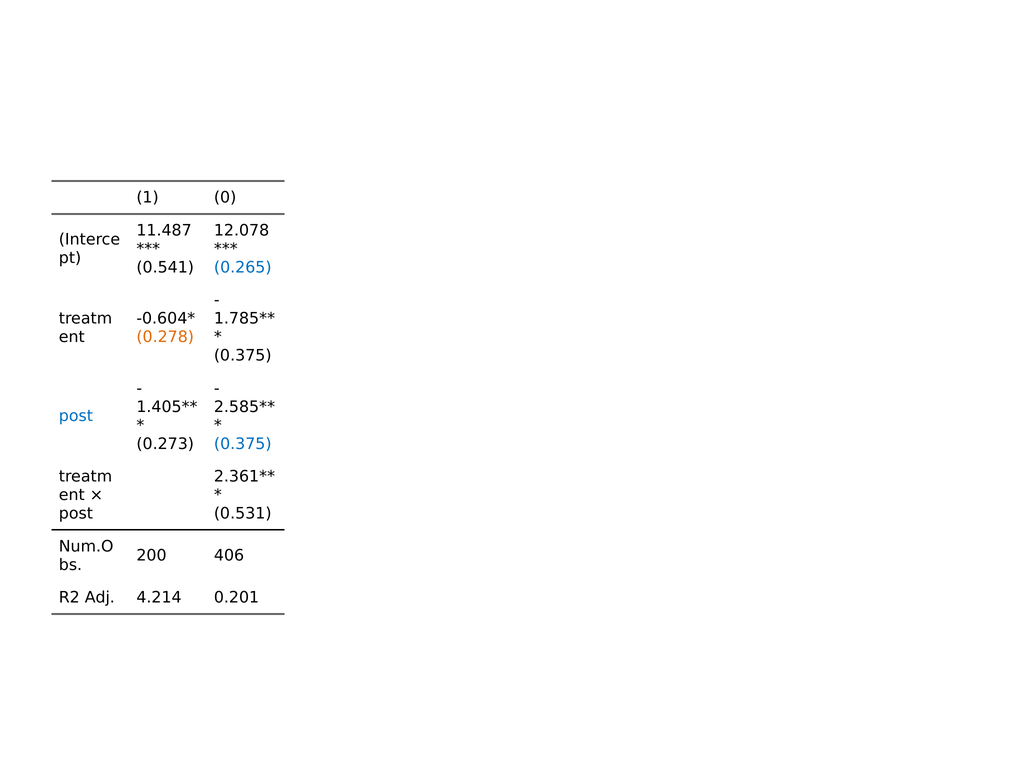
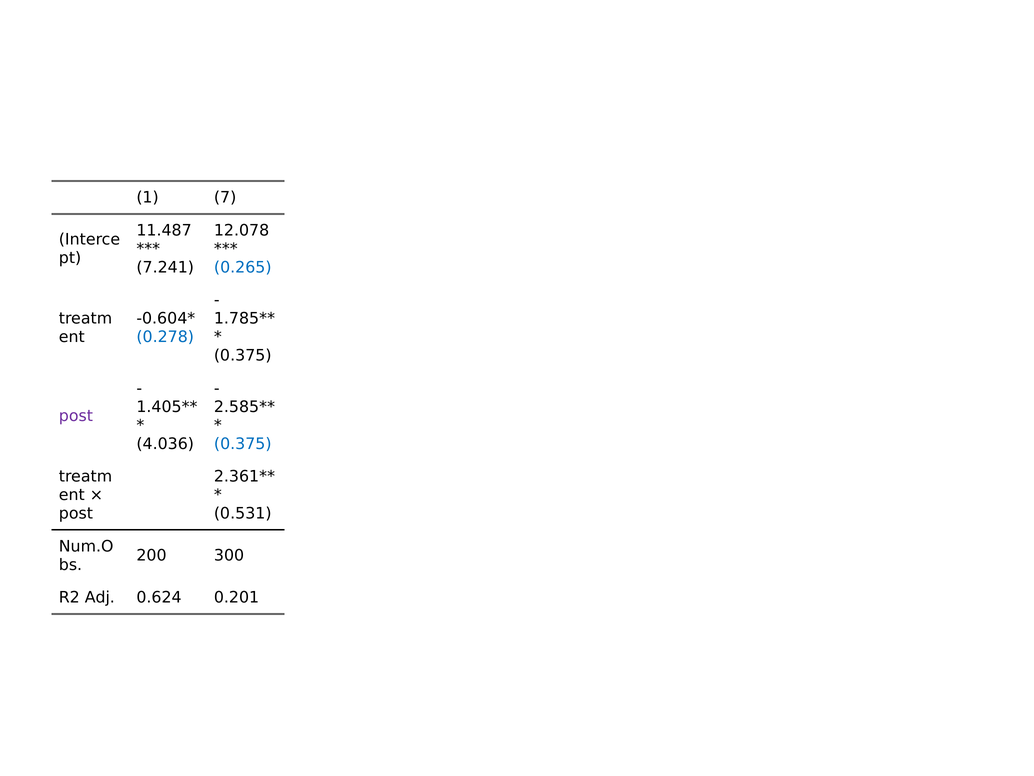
0: 0 -> 7 (225, 198)
0.541: 0.541 -> 7.241 (165, 267)
0.278 colour: orange -> blue (165, 337)
post colour: blue -> purple (76, 416)
0.273: 0.273 -> 4.036 (165, 444)
406: 406 -> 300 (229, 555)
4.214: 4.214 -> 0.624 (159, 597)
